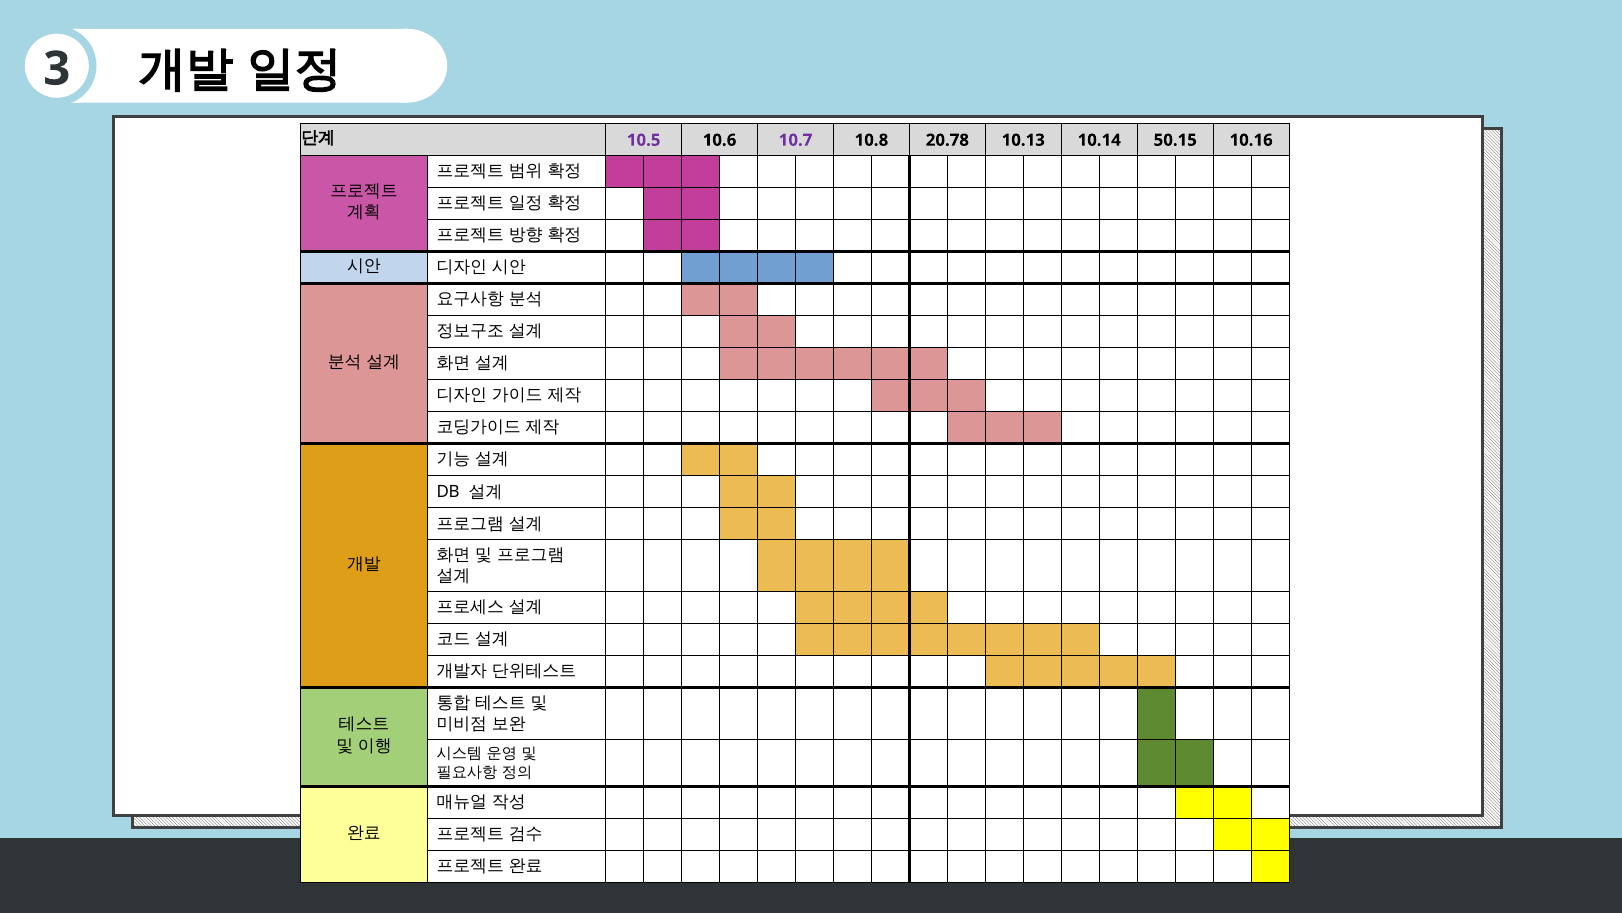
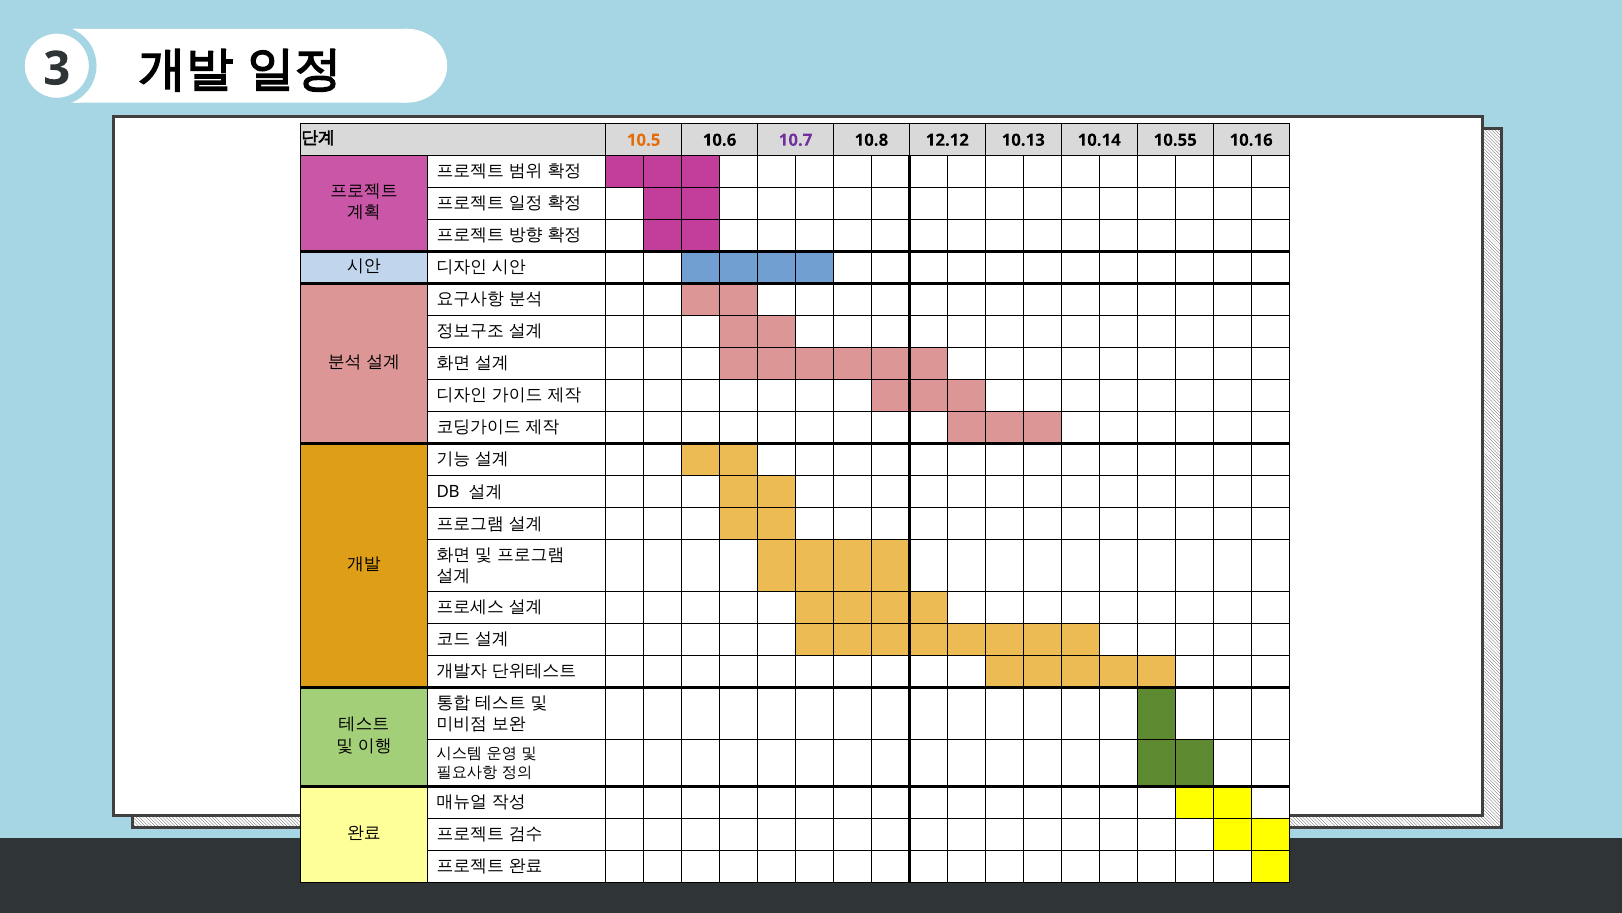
10.5 colour: purple -> orange (644, 140)
20.78: 20.78 -> 12.12 (947, 140)
50.15: 50.15 -> 10.55 (1175, 140)
